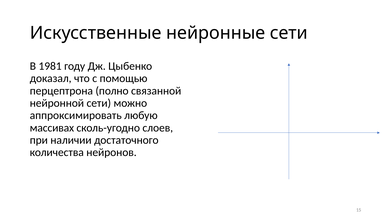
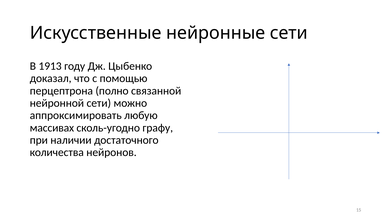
1981: 1981 -> 1913 (50, 66)
слоев: слоев -> графу (158, 128)
